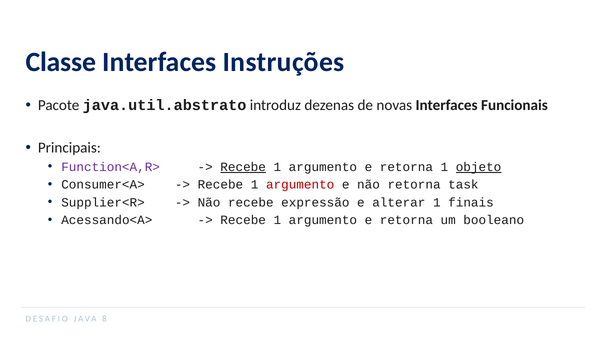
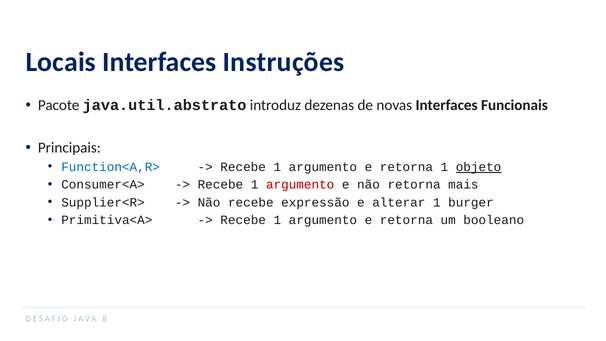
Classe: Classe -> Locais (61, 62)
Function<A,R> colour: purple -> blue (111, 167)
Recebe underline: present -> none (243, 167)
task: task -> mais (463, 185)
finais: finais -> burger (471, 202)
Acessando<A>: Acessando<A> -> Primitiva<A> (107, 220)
